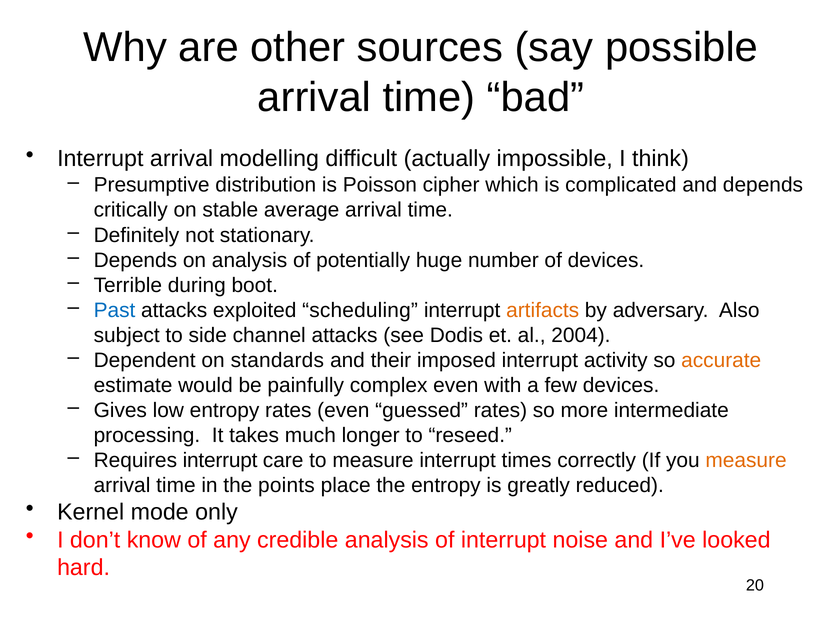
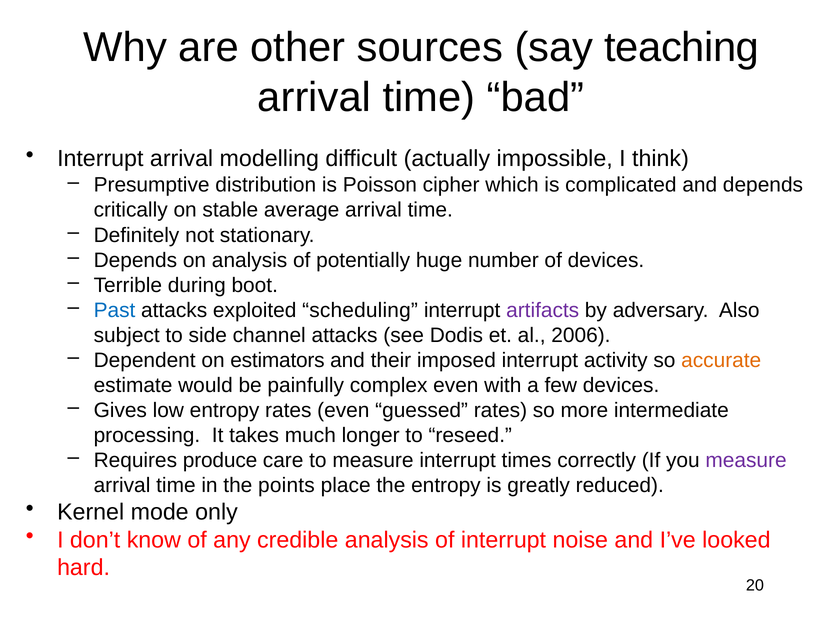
possible: possible -> teaching (682, 47)
artifacts colour: orange -> purple (543, 310)
2004: 2004 -> 2006 (581, 335)
standards: standards -> estimators (277, 360)
Requires interrupt: interrupt -> produce (220, 461)
measure colour: orange -> purple (746, 461)
